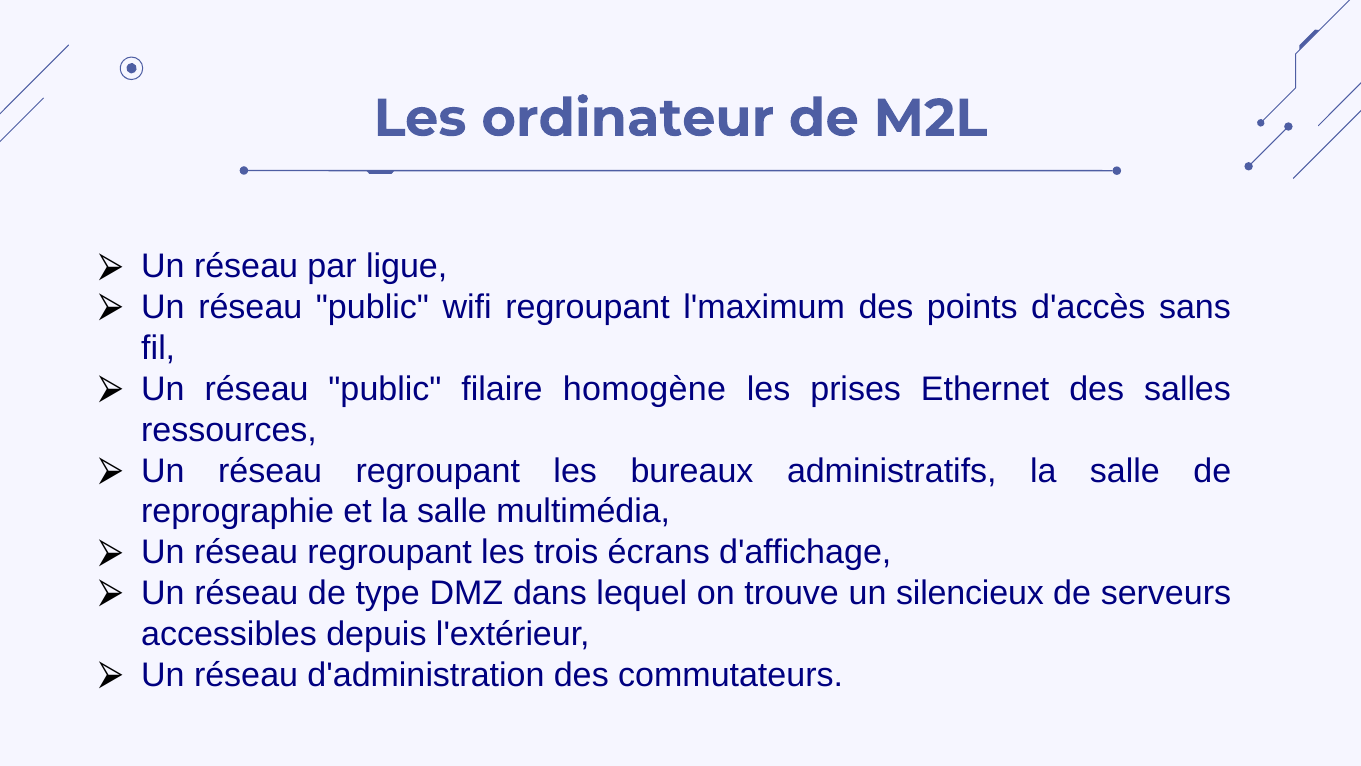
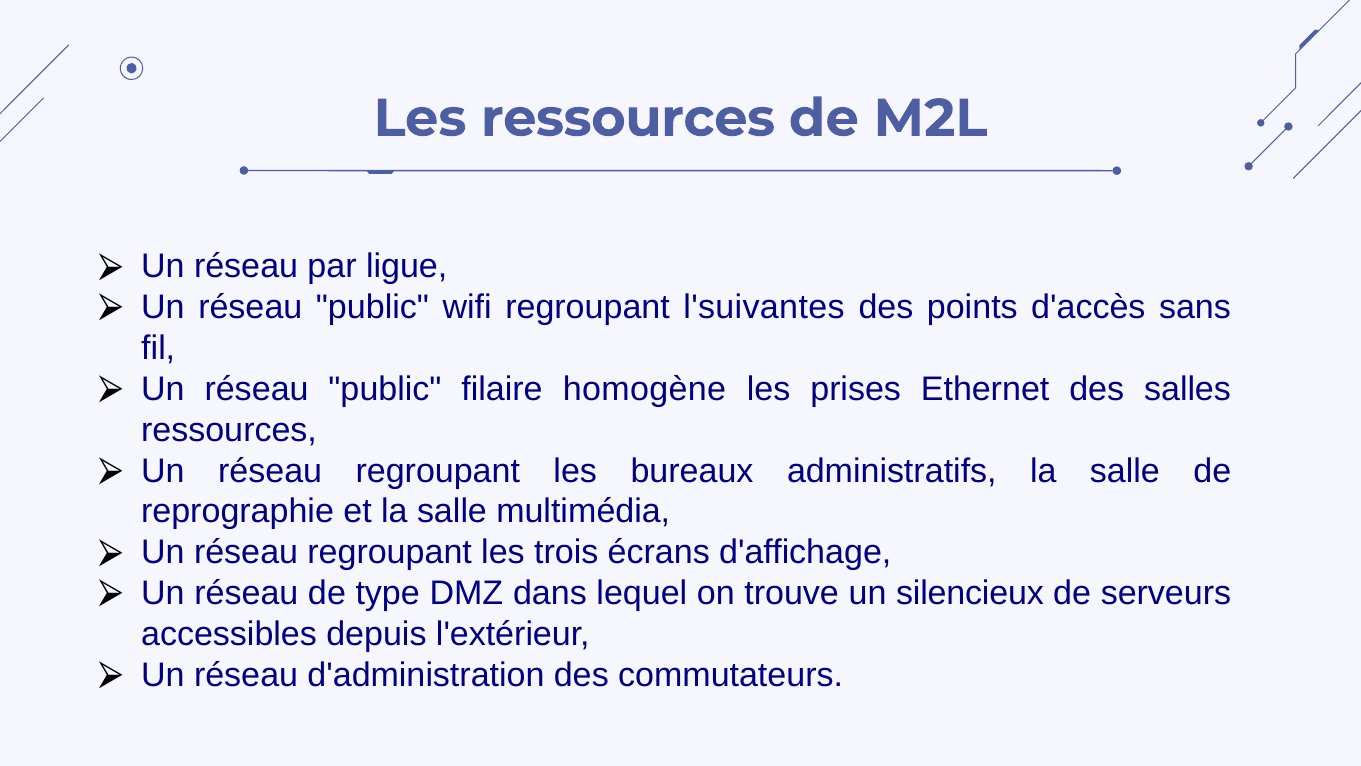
Les ordinateur: ordinateur -> ressources (628, 118)
l'maximum: l'maximum -> l'suivantes (764, 307)
